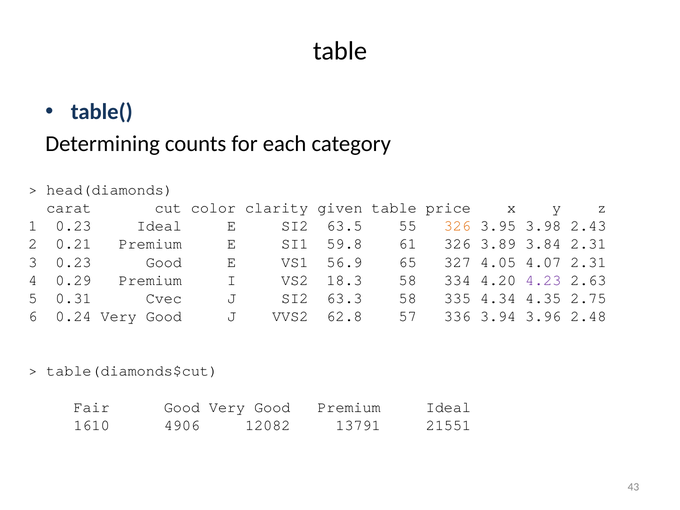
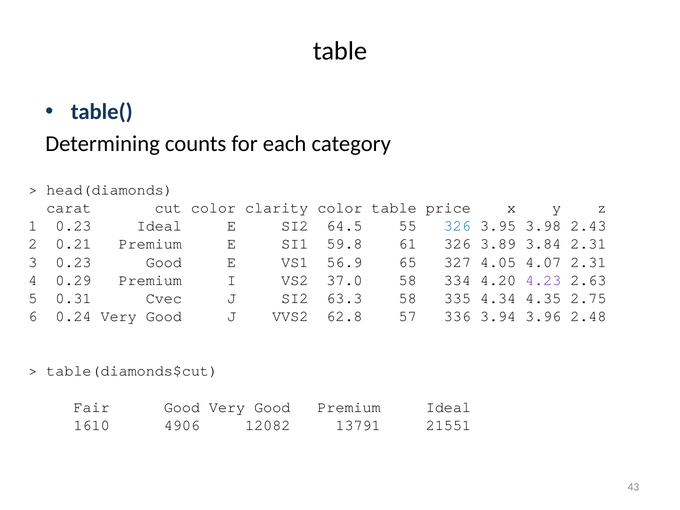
clarity given: given -> color (340, 208)
63.5: 63.5 -> 64.5 (344, 226)
326 colour: orange -> blue (457, 226)
18.3: 18.3 -> 37.0 (344, 280)
